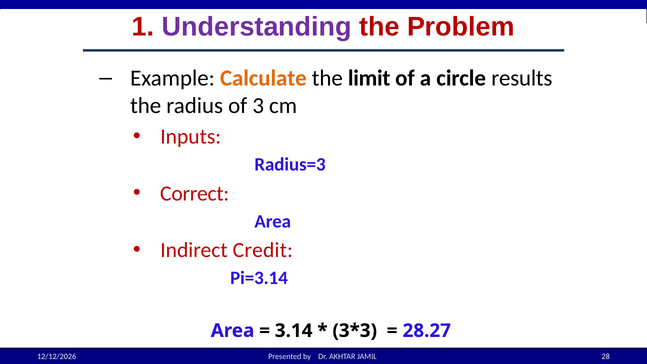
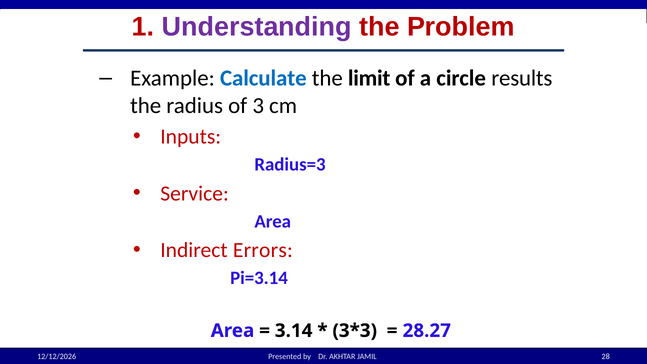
Calculate colour: orange -> blue (263, 78)
Correct: Correct -> Service (195, 193)
Credit: Credit -> Errors (263, 250)
